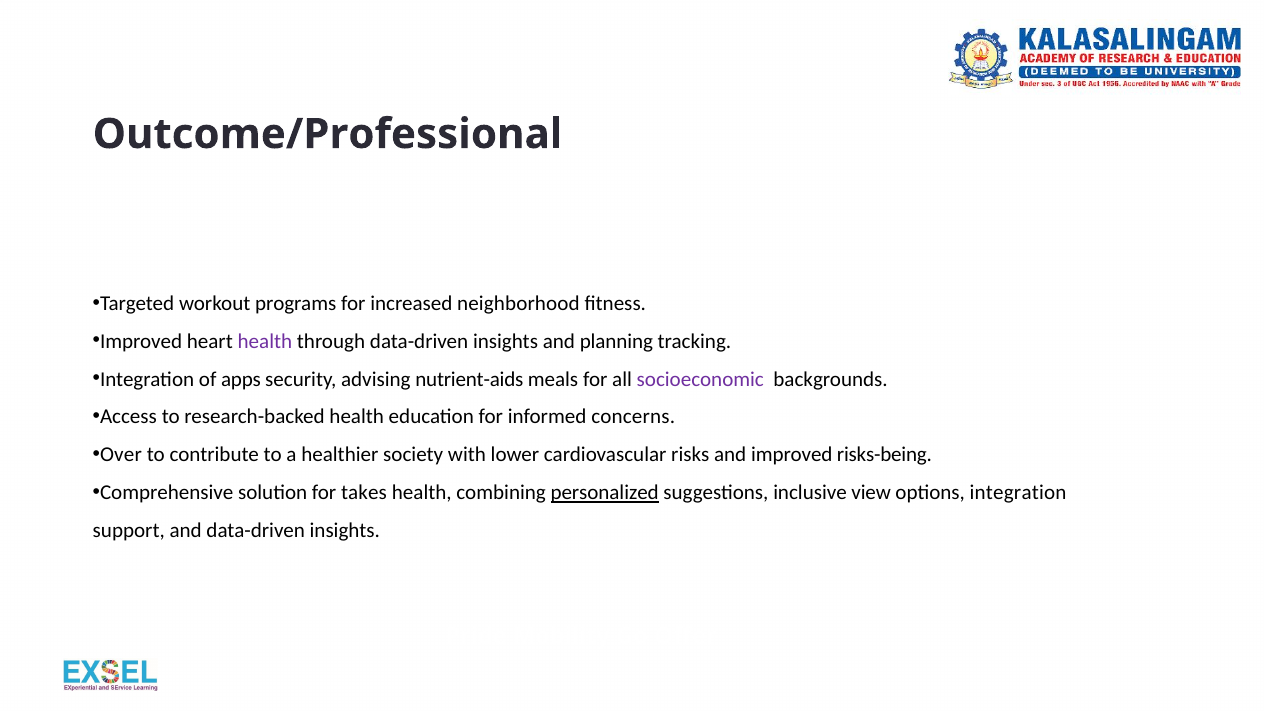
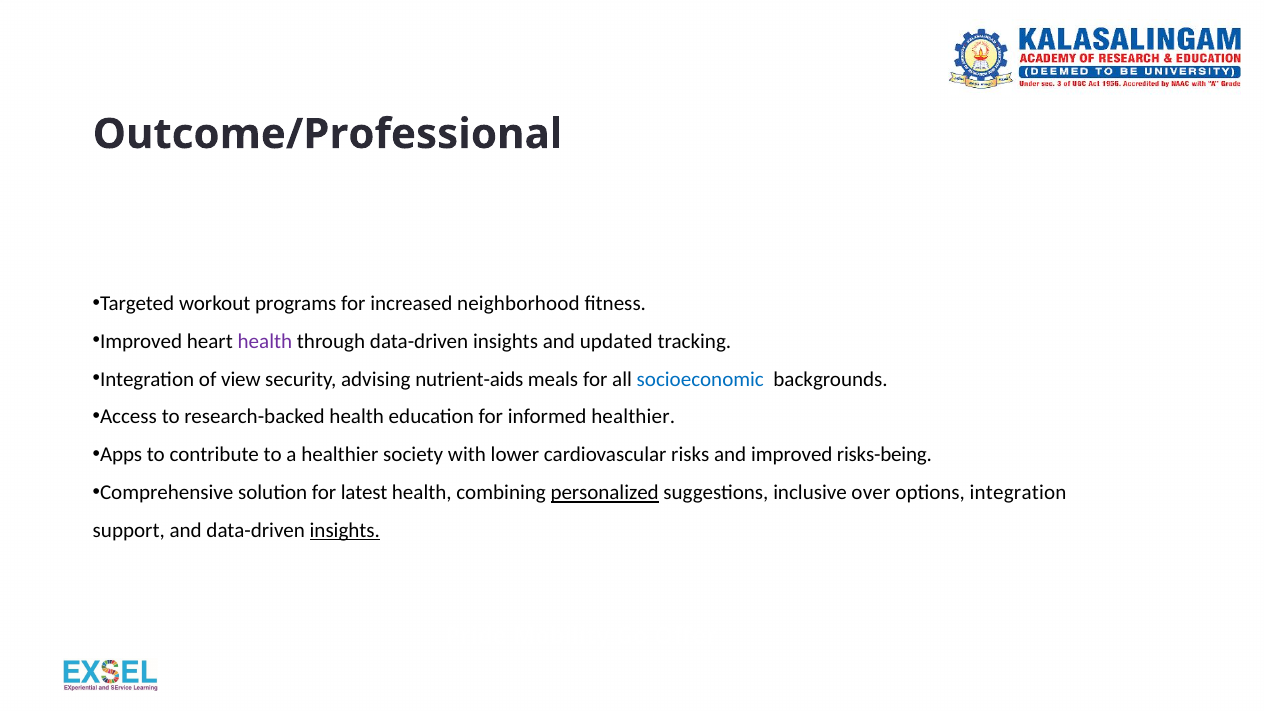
planning: planning -> updated (616, 341)
apps: apps -> view (241, 379)
socioeconomic colour: purple -> blue (700, 379)
informed concerns: concerns -> healthier (633, 417)
Over: Over -> Apps (121, 455)
takes: takes -> latest (364, 493)
view: view -> over (871, 493)
insights underline: none -> present (345, 531)
